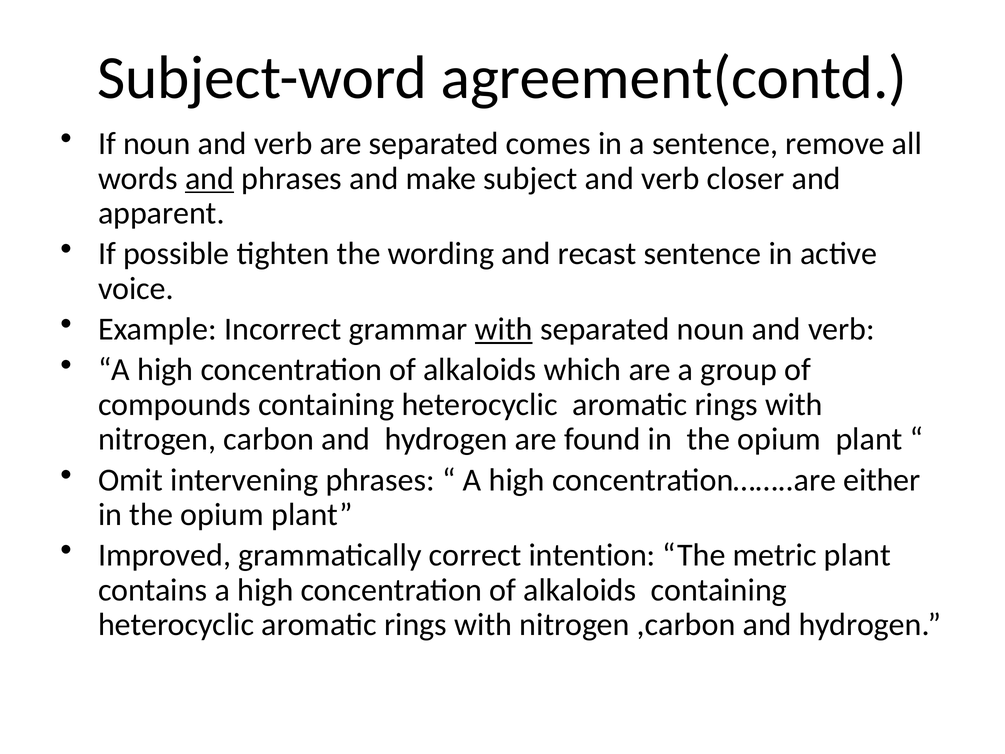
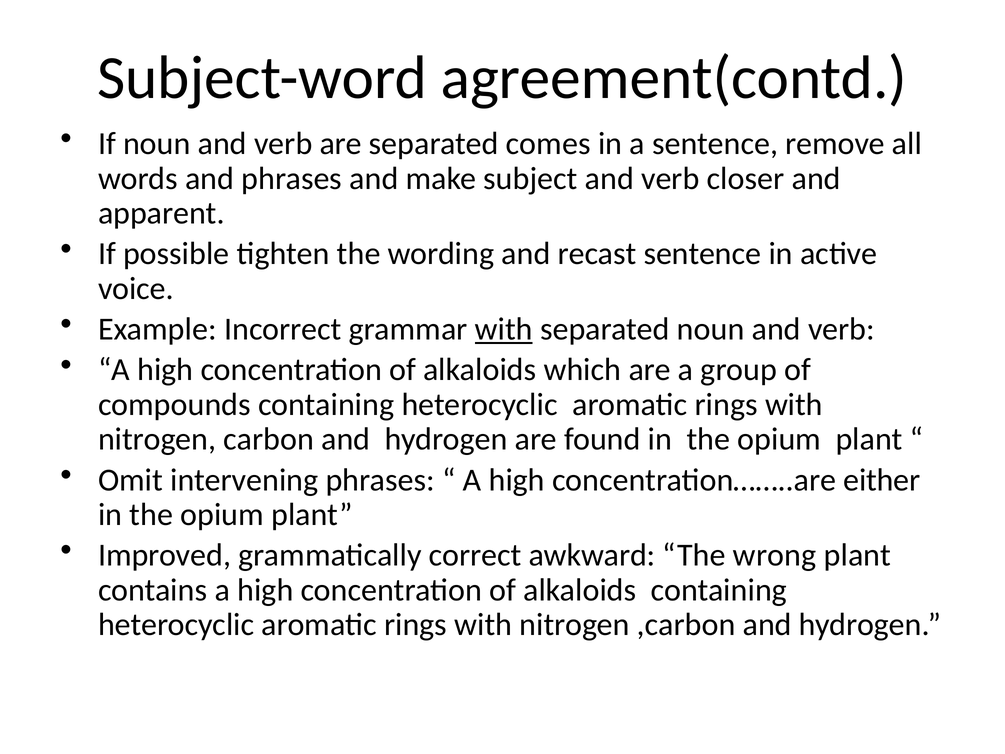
and underline: present -> none (210, 178)
intention: intention -> awkward (592, 555)
metric: metric -> wrong (775, 555)
